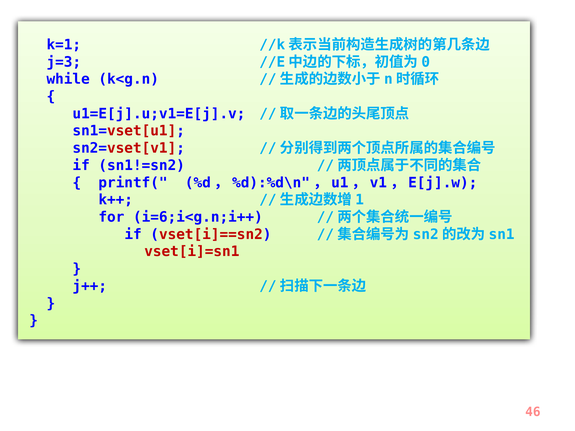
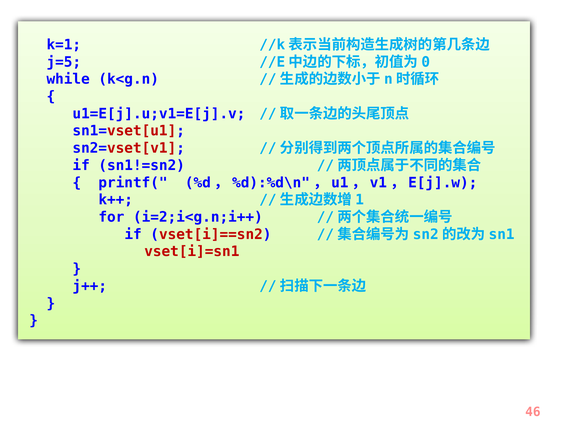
j=3: j=3 -> j=5 (64, 62)
i=6;i<g.n;i++: i=6;i<g.n;i++ -> i=2;i<g.n;i++ (198, 217)
